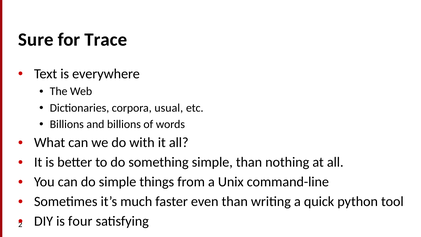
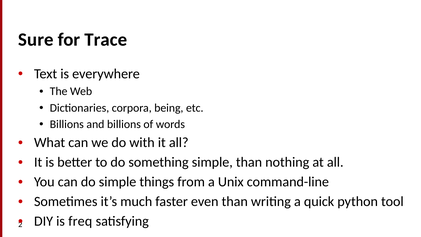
usual: usual -> being (169, 108)
four: four -> freq (80, 221)
